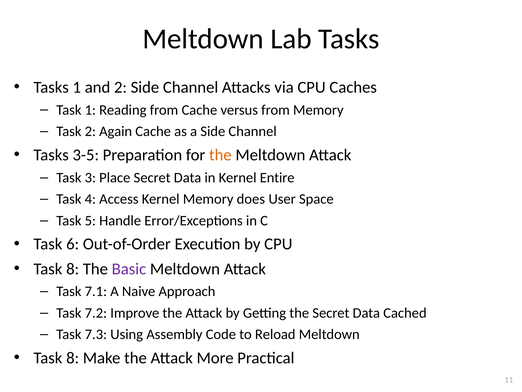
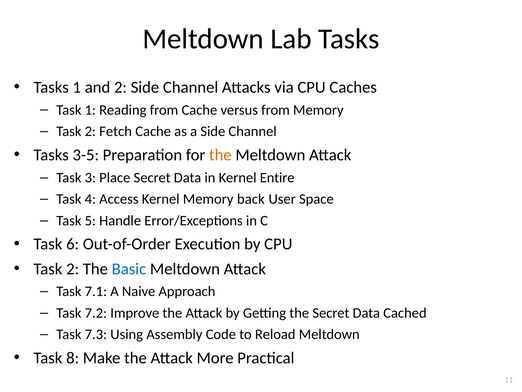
Again: Again -> Fetch (116, 131)
does: does -> back (251, 199)
8: 8 -> 2 (73, 268)
Basic colour: purple -> blue (129, 268)
